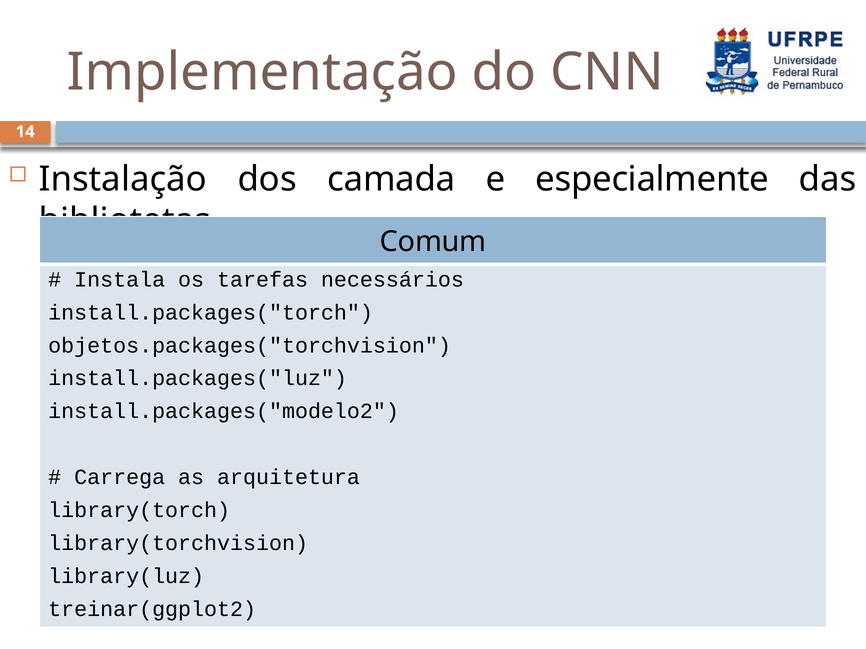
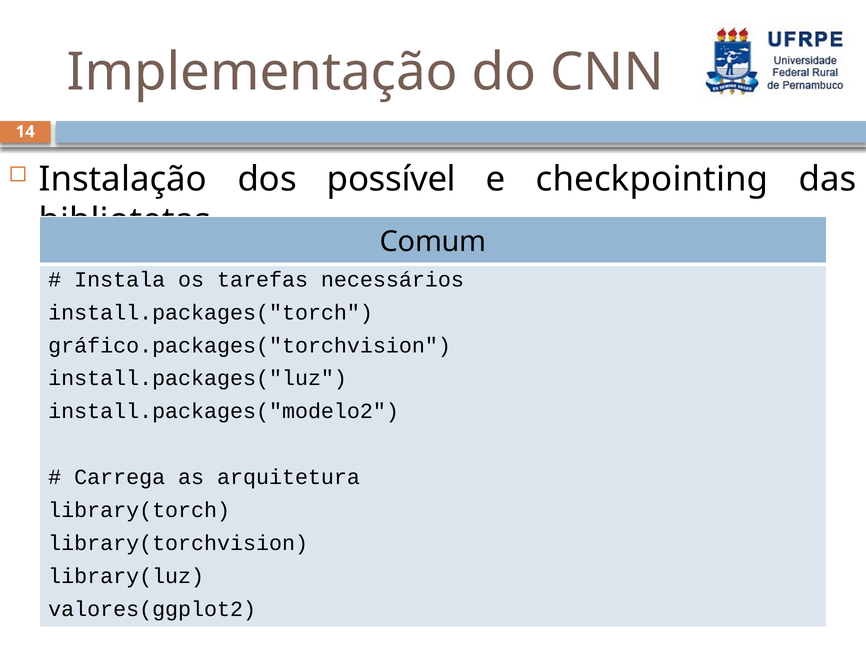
camada: camada -> possível (391, 179)
especialmente: especialmente -> checkpointing (652, 179)
objetos.packages("torchvision: objetos.packages("torchvision -> gráfico.packages("torchvision (250, 346)
treinar(ggplot2: treinar(ggplot2 -> valores(ggplot2 (152, 609)
